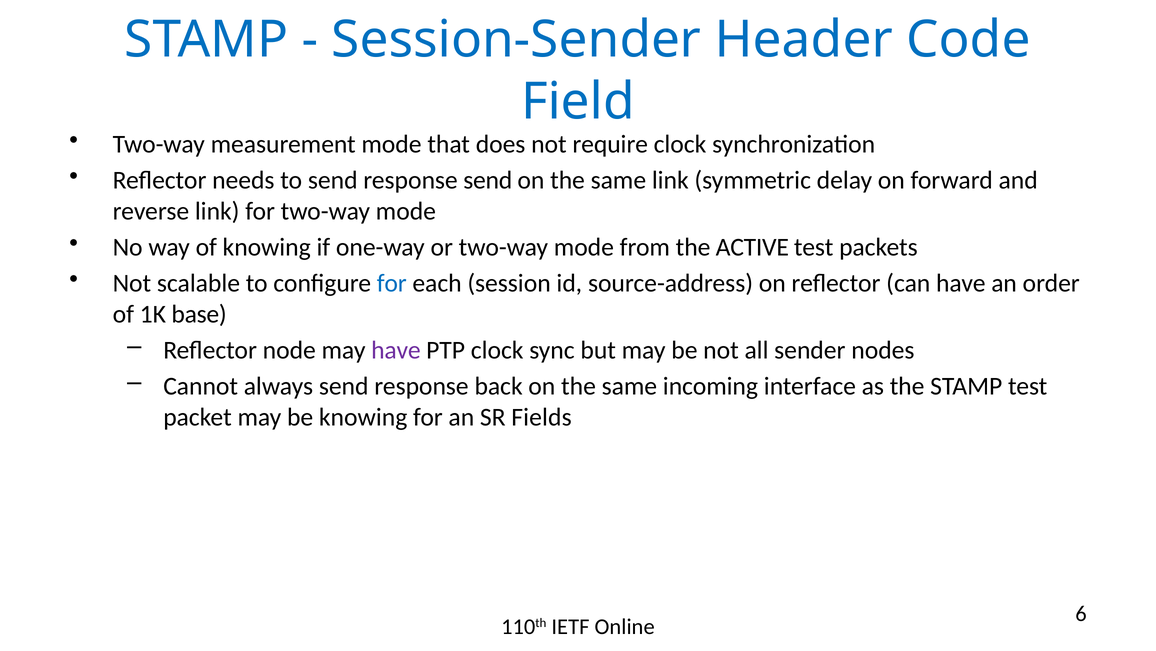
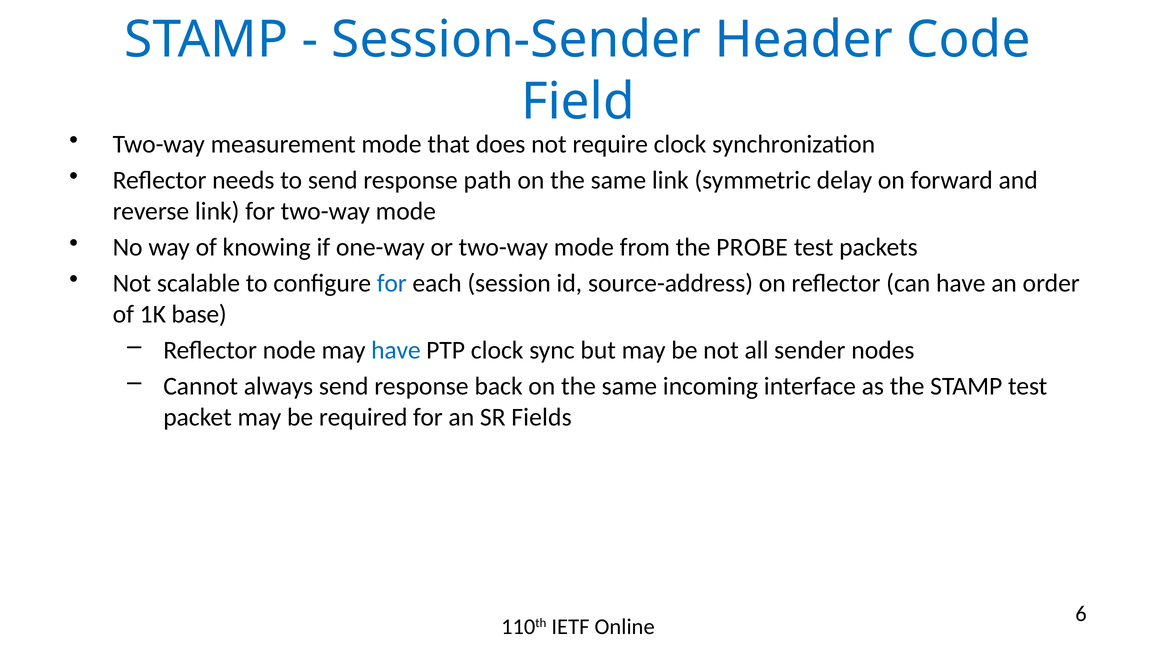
response send: send -> path (488, 180)
ACTIVE: ACTIVE -> PROBE (752, 247)
have colour: purple -> blue (396, 350)
be knowing: knowing -> required (363, 417)
